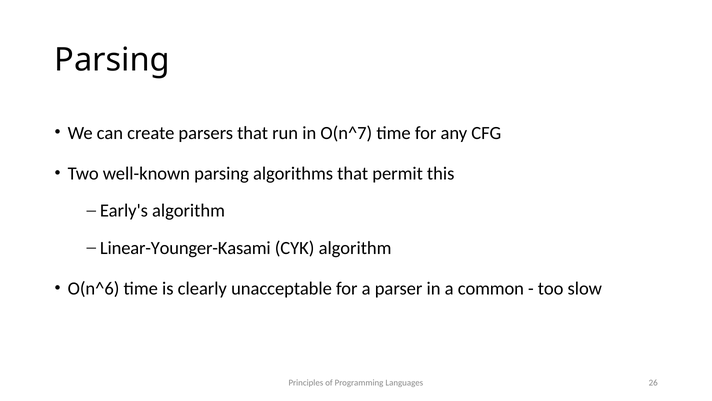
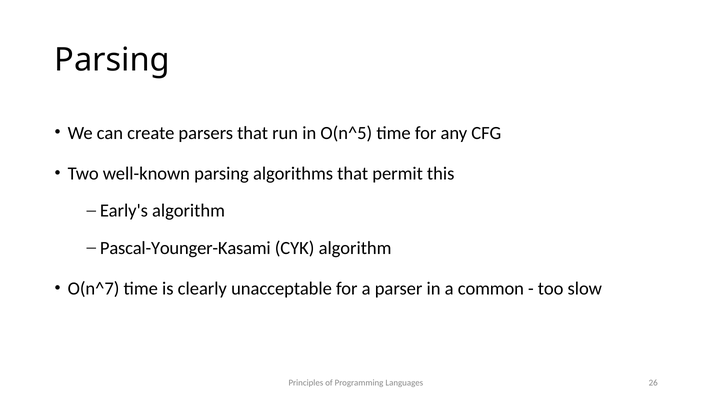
O(n^7: O(n^7 -> O(n^5 (346, 133)
Linear-Younger-Kasami: Linear-Younger-Kasami -> Pascal-Younger-Kasami (185, 248)
O(n^6: O(n^6 -> O(n^7 (94, 288)
